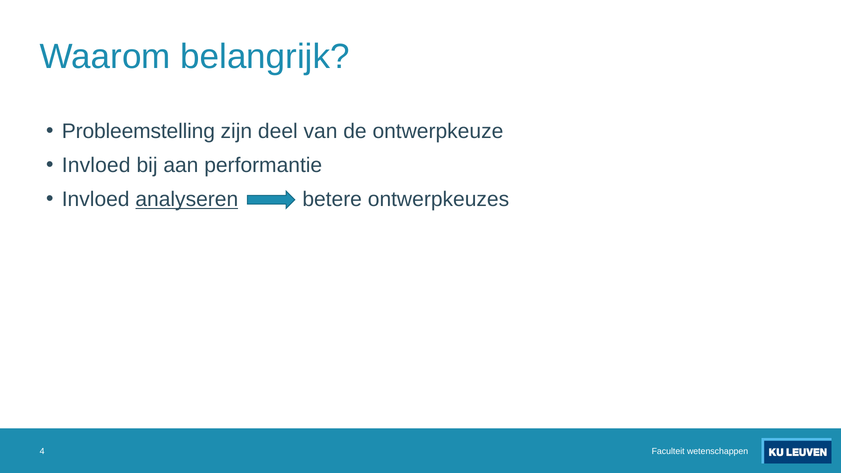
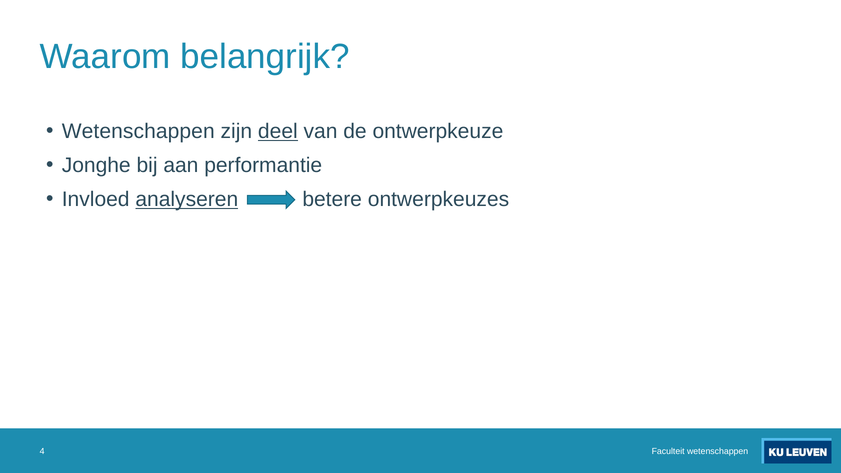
Probleemstelling: Probleemstelling -> Wetenschappen (138, 131)
deel underline: none -> present (278, 131)
Invloed: Invloed -> Jonghe (96, 165)
